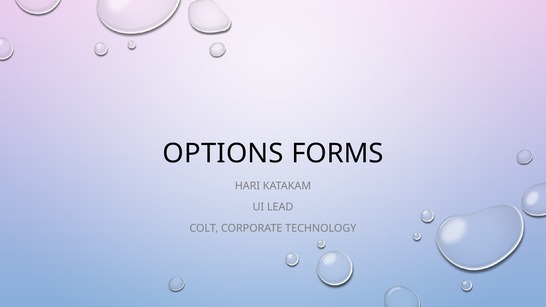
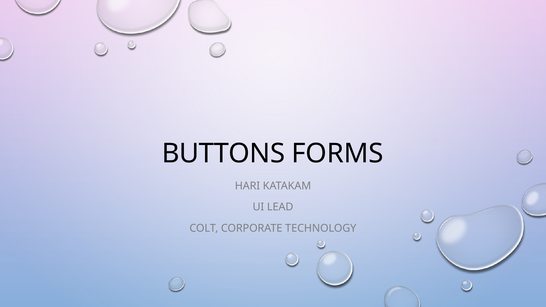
OPTIONS: OPTIONS -> BUTTONS (223, 154)
